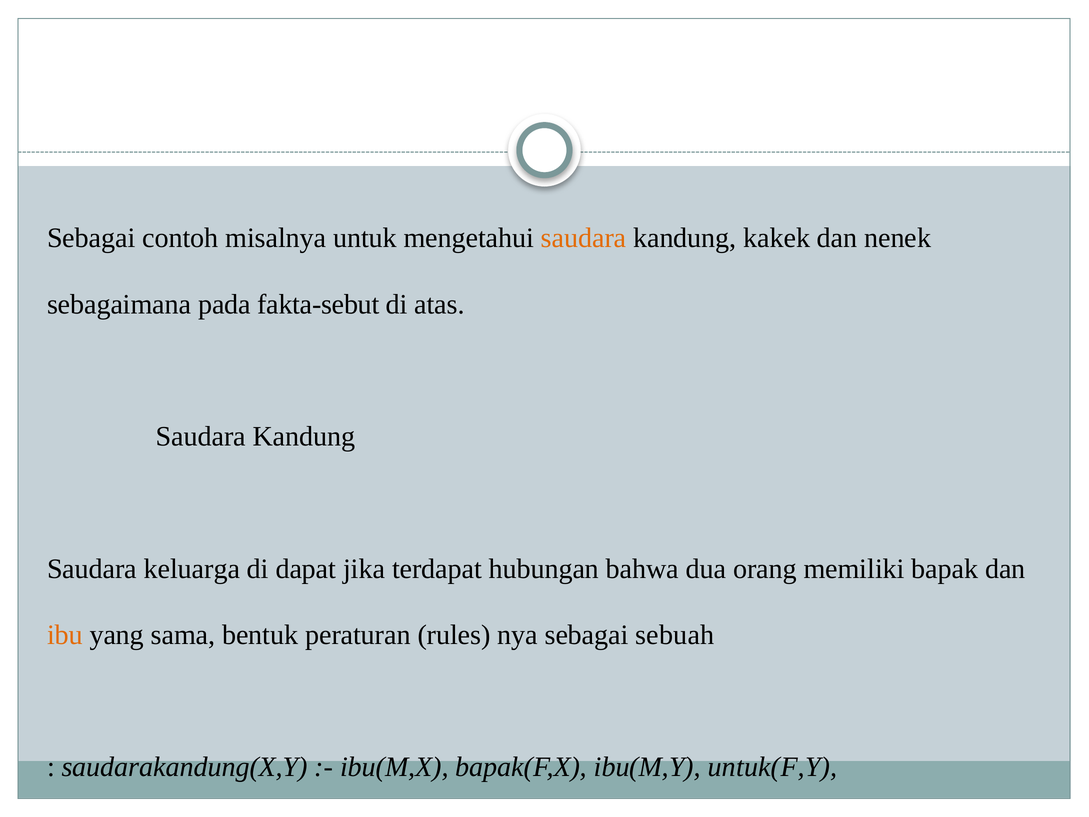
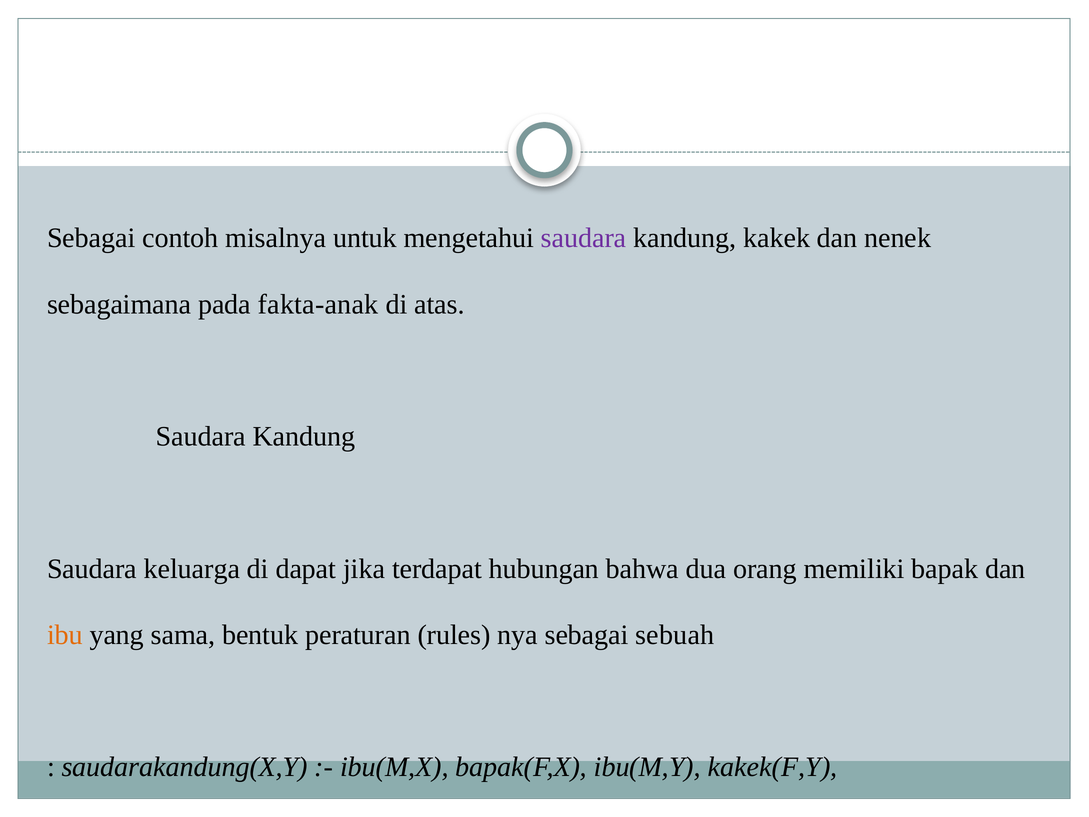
saudara colour: orange -> purple (584, 238)
fakta-sebut: fakta-sebut -> fakta-anak (318, 304)
untuk(F,Y: untuk(F,Y -> kakek(F,Y (773, 767)
